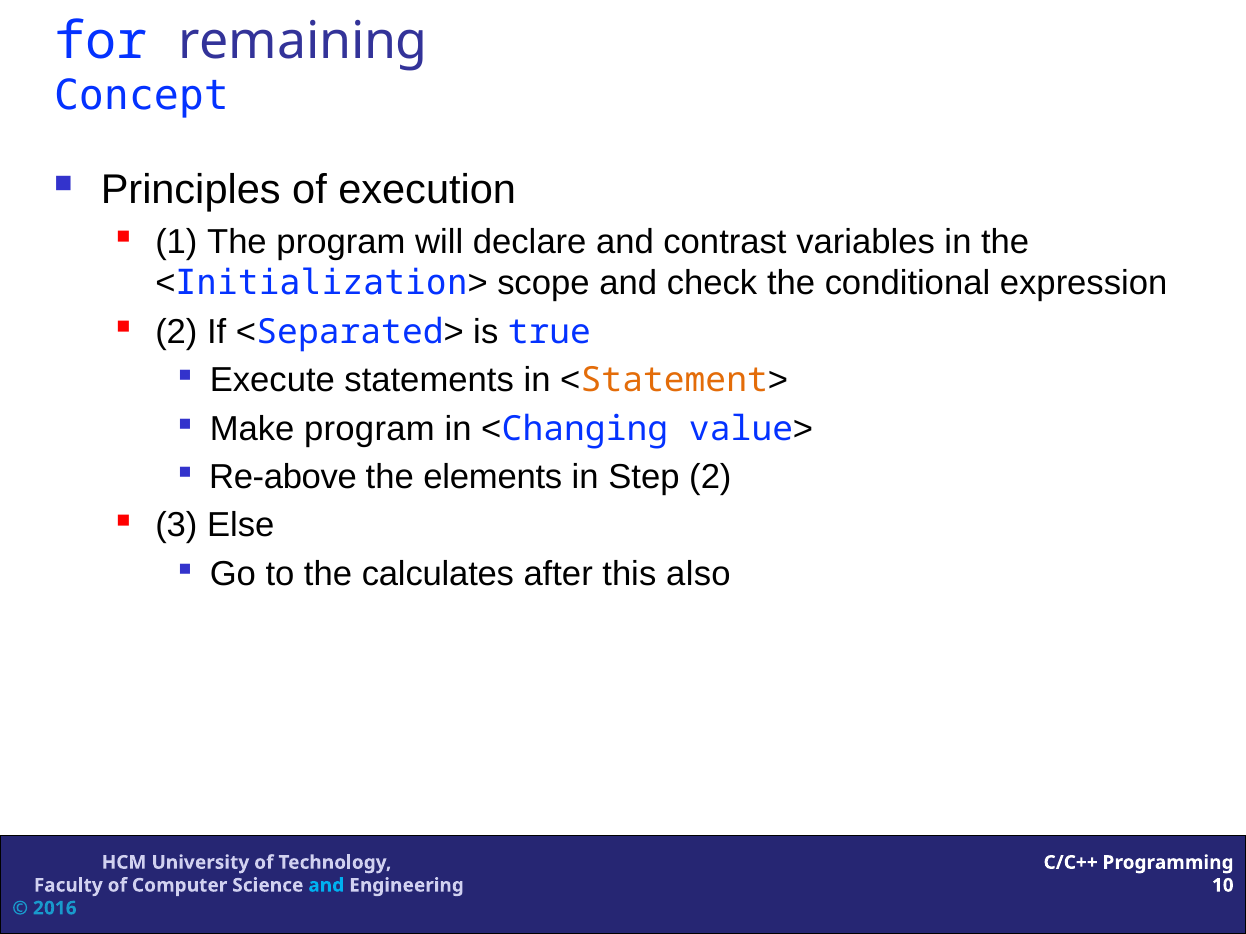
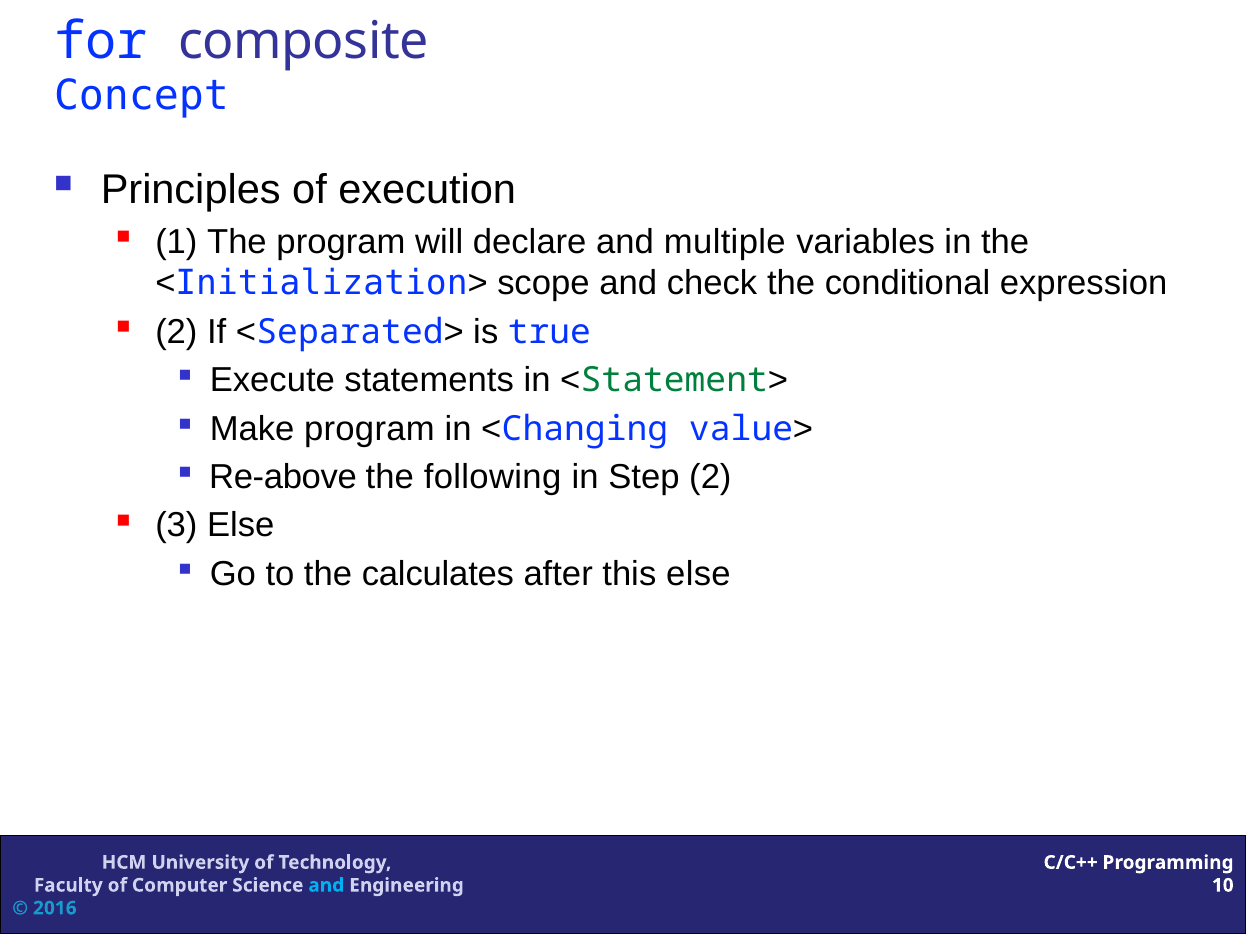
remaining: remaining -> composite (303, 41)
contrast: contrast -> multiple (725, 242)
Statement colour: orange -> green (674, 380)
elements: elements -> following (493, 477)
this also: also -> else (698, 574)
